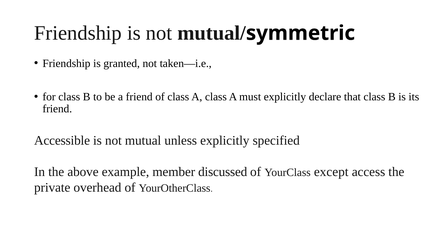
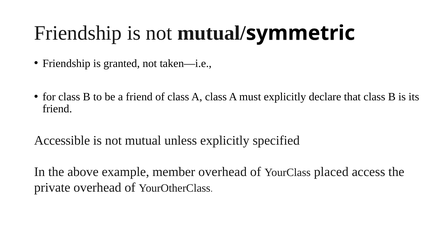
member discussed: discussed -> overhead (223, 172)
except: except -> placed (331, 172)
